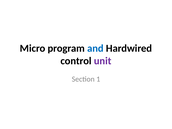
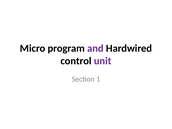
and colour: blue -> purple (95, 48)
